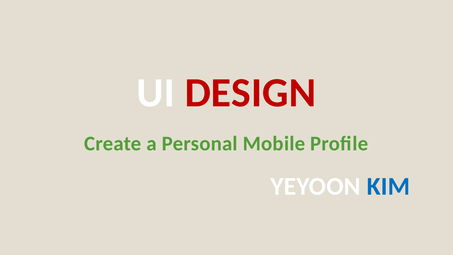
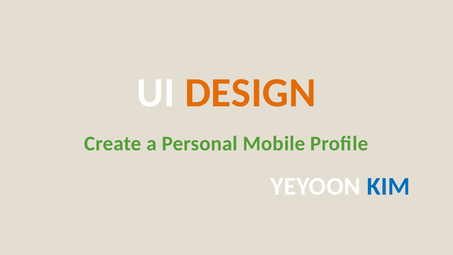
DESIGN colour: red -> orange (250, 93)
